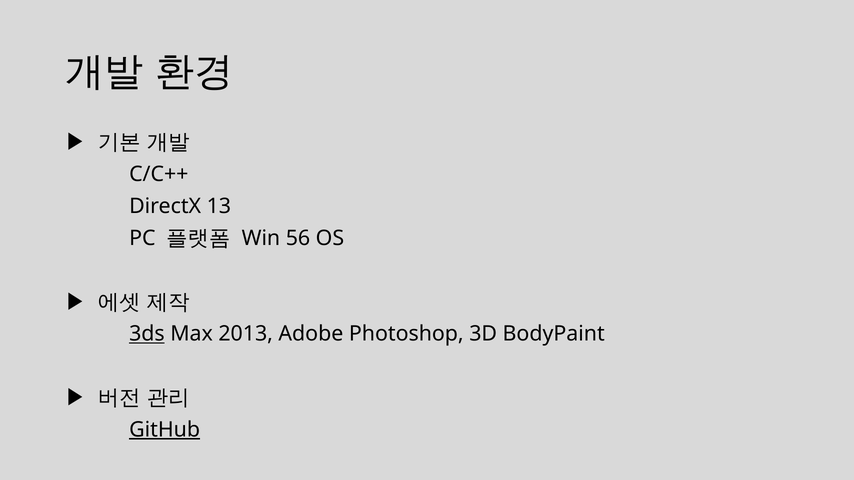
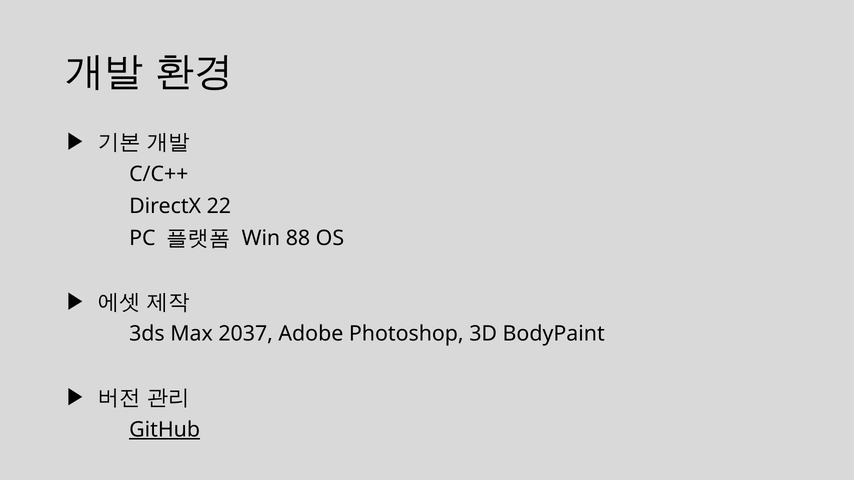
13: 13 -> 22 (219, 206)
56: 56 -> 88 (298, 238)
3ds underline: present -> none (147, 334)
2013: 2013 -> 2037 (246, 334)
